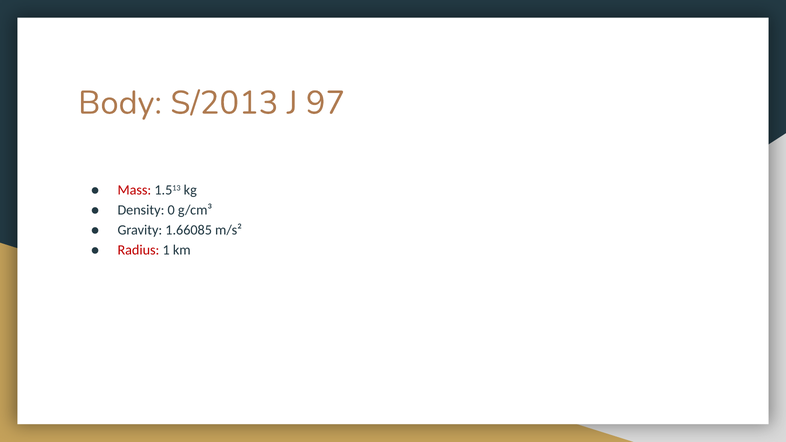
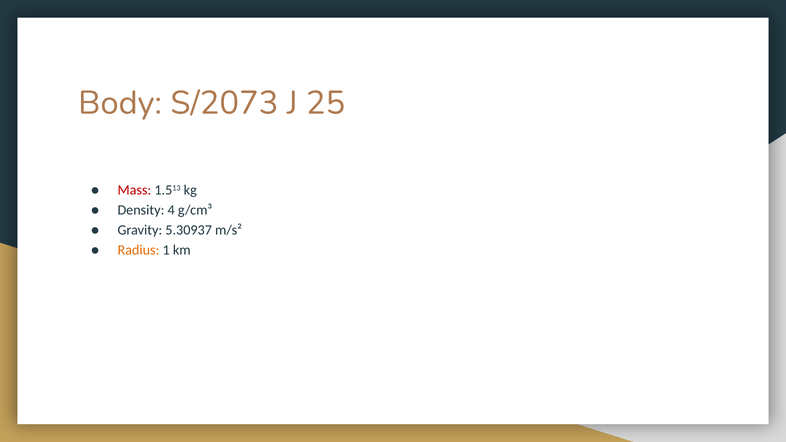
S/2013: S/2013 -> S/2073 (224, 103)
97: 97 -> 25 (326, 103)
0: 0 -> 4 (171, 210)
1.66085: 1.66085 -> 5.30937 (189, 230)
Radius colour: red -> orange (138, 250)
